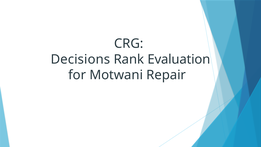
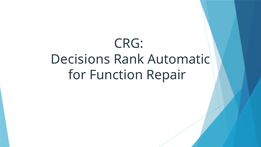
Evaluation: Evaluation -> Automatic (179, 59)
Motwani: Motwani -> Function (116, 75)
